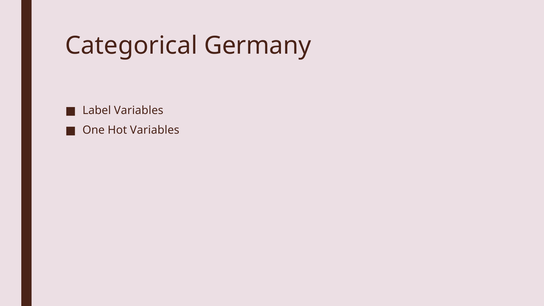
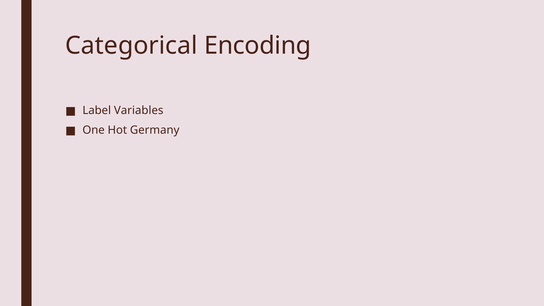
Germany: Germany -> Encoding (258, 46)
Hot Variables: Variables -> Germany (155, 130)
